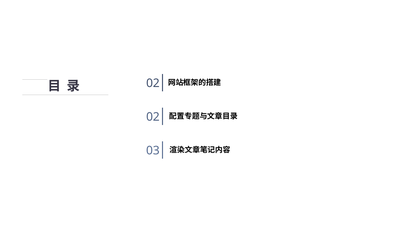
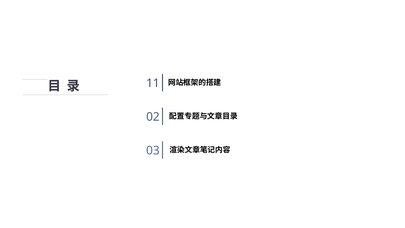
02: 02 -> 11 (153, 83)
